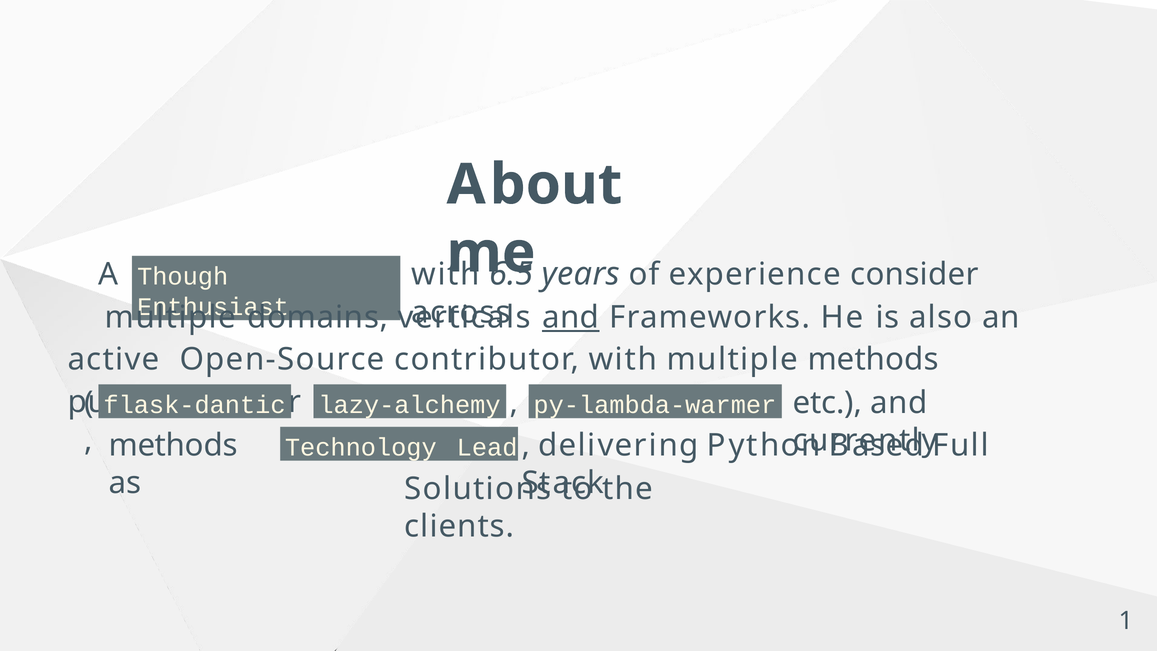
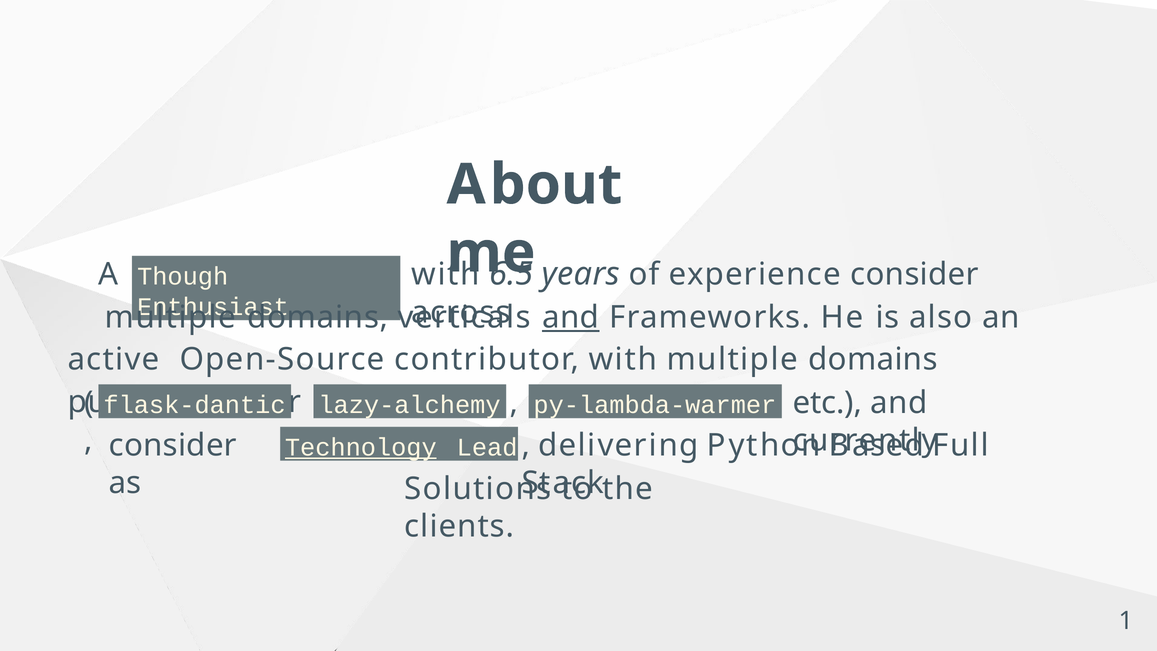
with multiple methods: methods -> domains (873, 359)
methods: methods -> consider (173, 445)
Technology underline: none -> present (361, 447)
